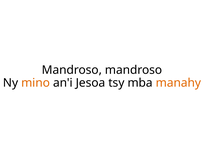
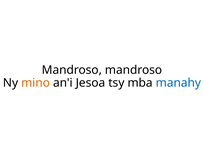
manahy colour: orange -> blue (178, 83)
